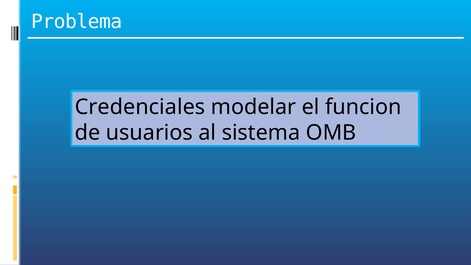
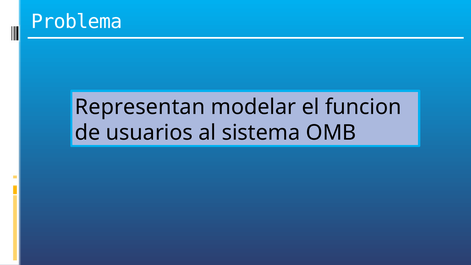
Credenciales: Credenciales -> Representan (140, 107)
